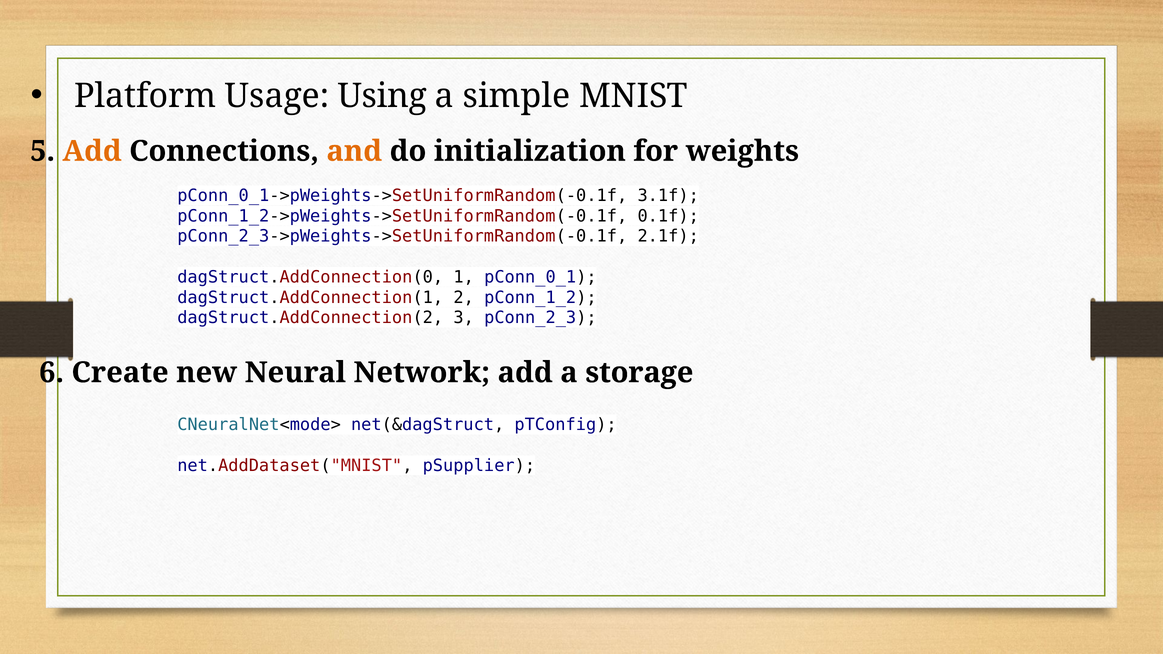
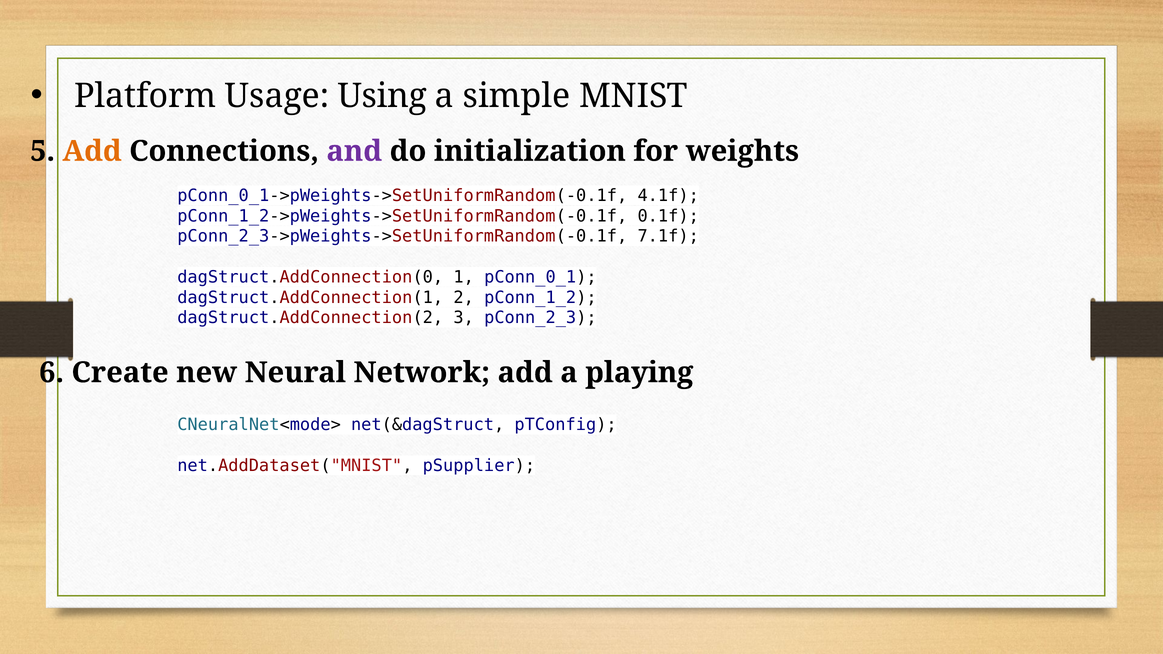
and colour: orange -> purple (354, 151)
3.1f: 3.1f -> 4.1f (668, 196)
2.1f: 2.1f -> 7.1f (668, 236)
storage: storage -> playing (639, 373)
